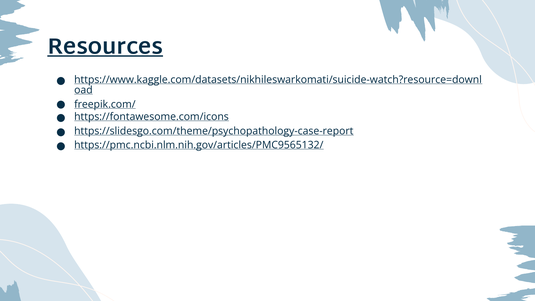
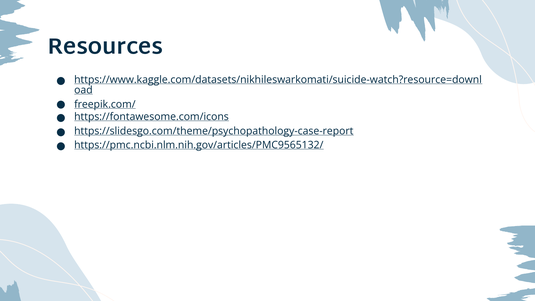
Resources underline: present -> none (105, 46)
